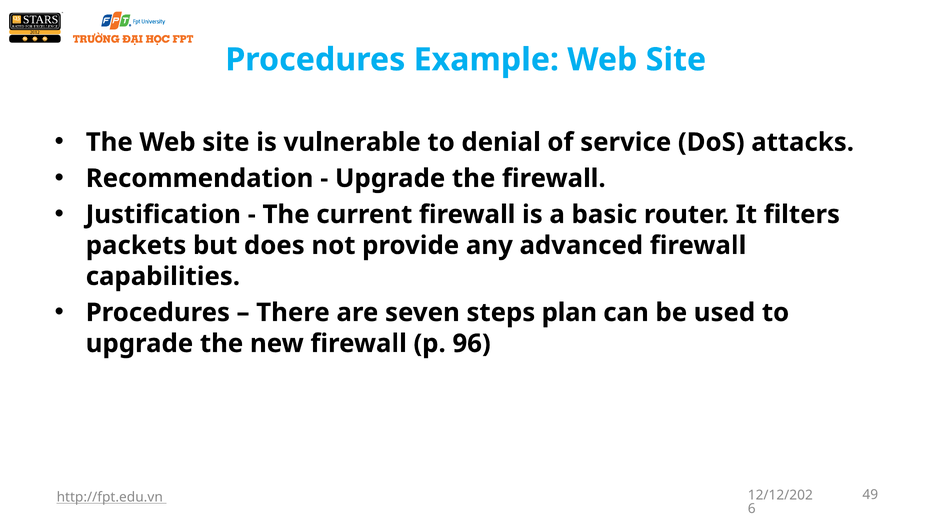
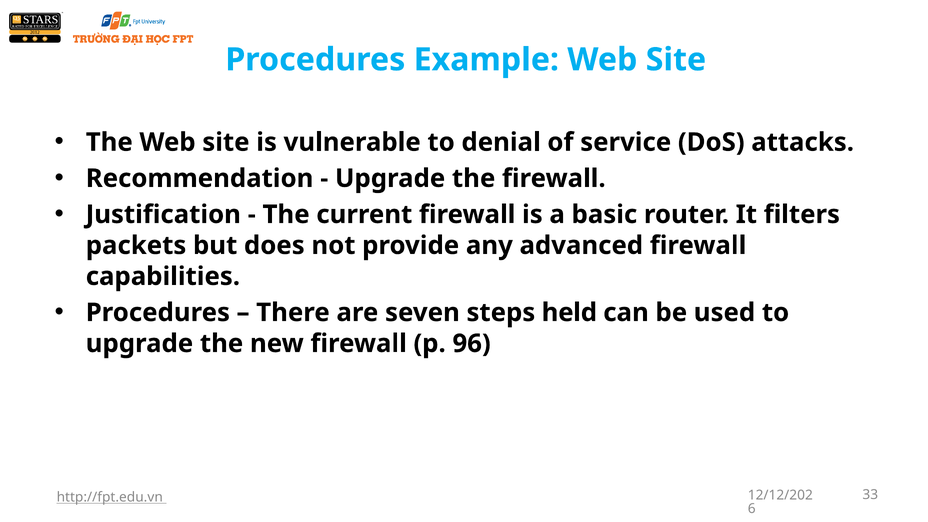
plan: plan -> held (569, 313)
49: 49 -> 33 (870, 495)
